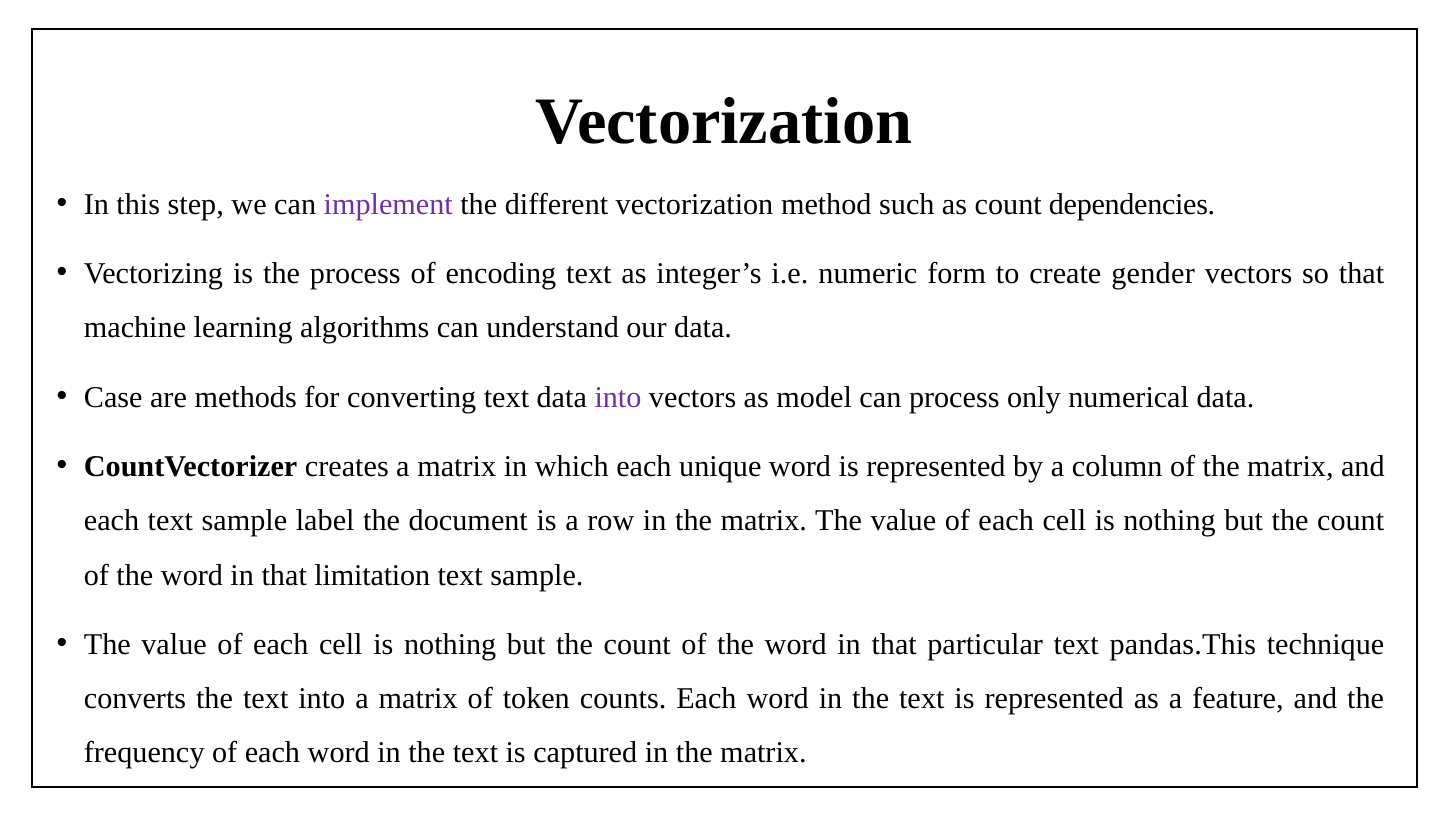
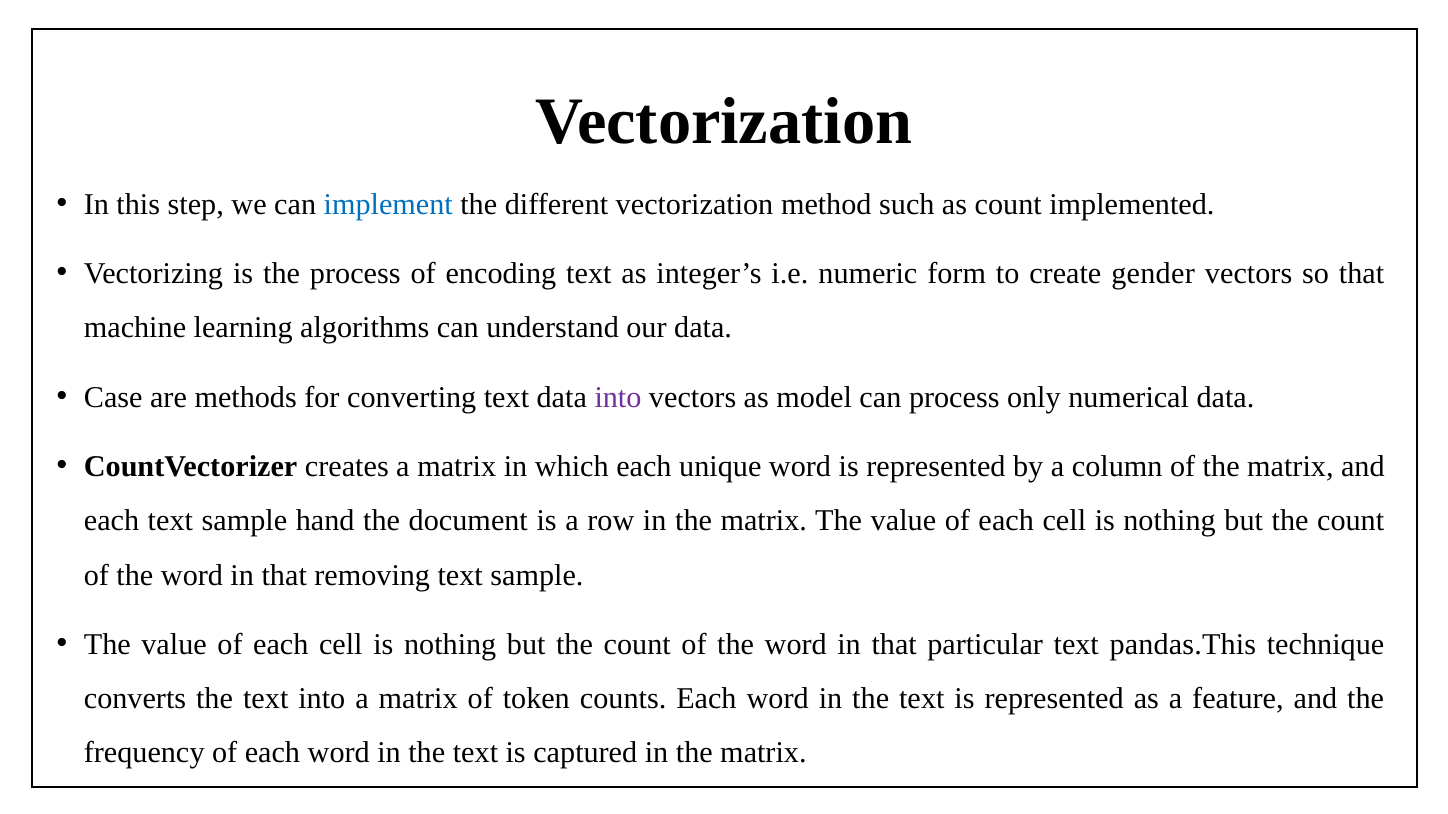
implement colour: purple -> blue (388, 204)
dependencies: dependencies -> implemented (1132, 204)
label: label -> hand (325, 521)
limitation: limitation -> removing (372, 575)
